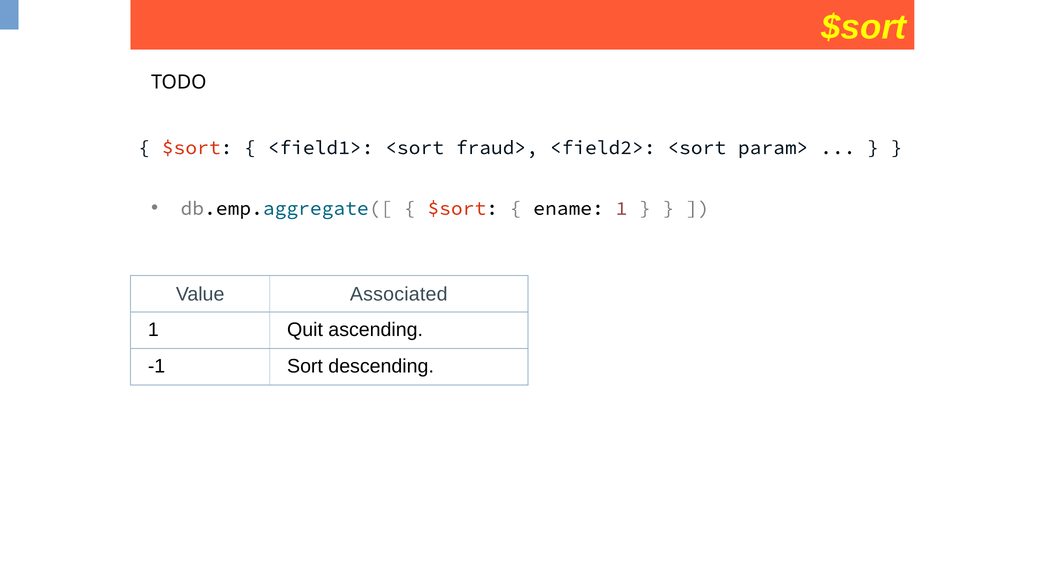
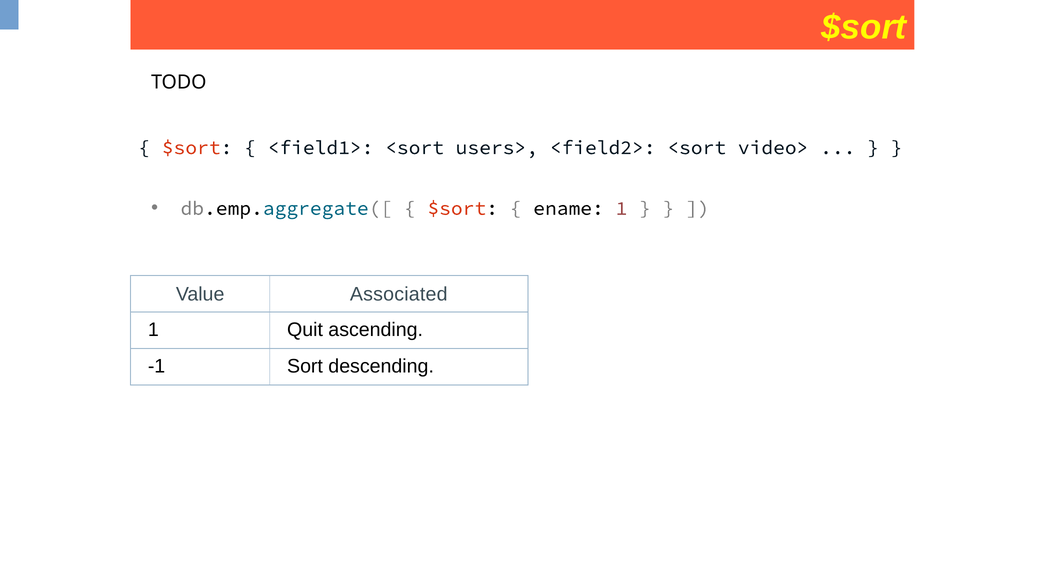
fraud>: fraud> -> users> (497, 148)
param>: param> -> video> (773, 148)
